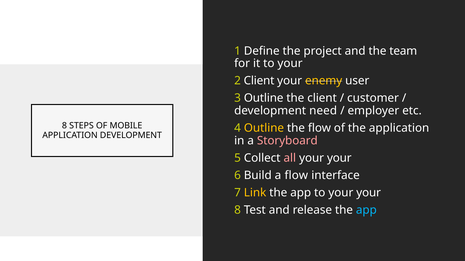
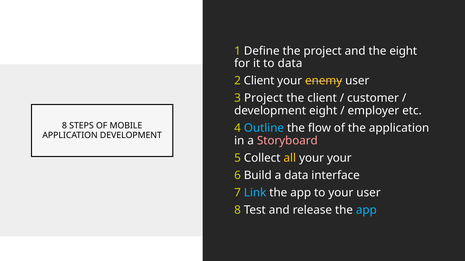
the team: team -> eight (403, 51)
it to your: your -> data (290, 64)
3 Outline: Outline -> Project (264, 98)
development need: need -> eight (323, 111)
Outline colour: yellow -> light blue (264, 128)
all colour: pink -> yellow (290, 158)
a flow: flow -> data (296, 176)
Link colour: yellow -> light blue (255, 193)
to your your: your -> user (369, 193)
